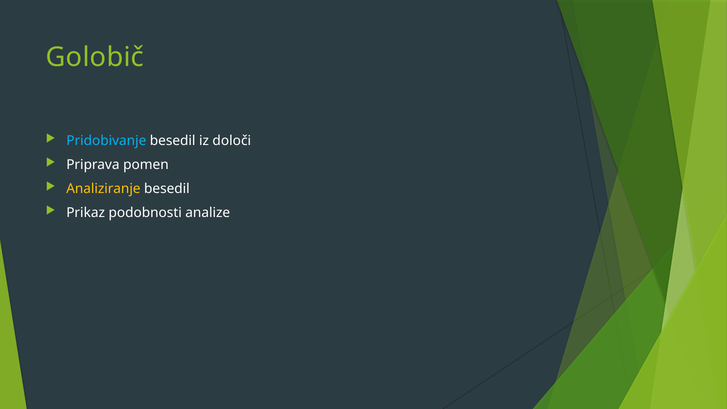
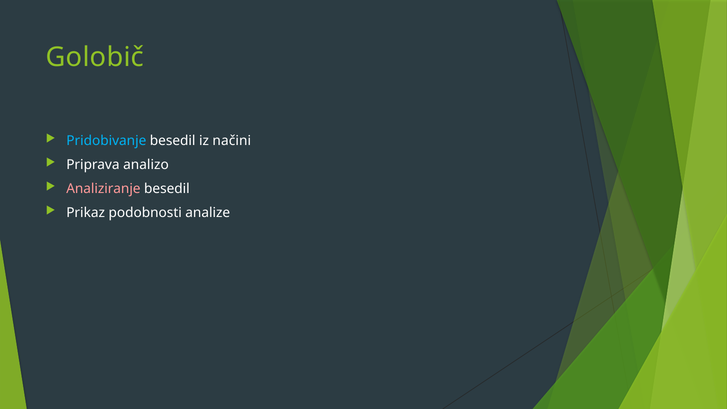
določi: določi -> načini (232, 141)
pomen: pomen -> analizo (146, 165)
Analiziranje colour: yellow -> pink (103, 189)
